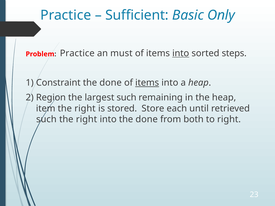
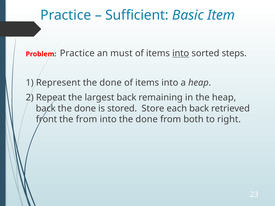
Only: Only -> Item (221, 15)
Constraint: Constraint -> Represent (58, 83)
items underline: present -> none (147, 83)
Region: Region -> Repeat (51, 98)
largest such: such -> back (126, 98)
item: item -> back (46, 109)
right: right -> done (85, 109)
each until: until -> back (199, 109)
such: such -> front (46, 120)
right: right -> from (86, 120)
